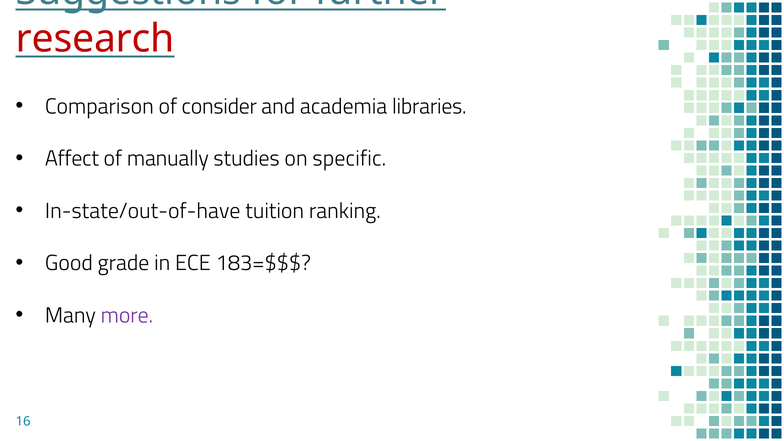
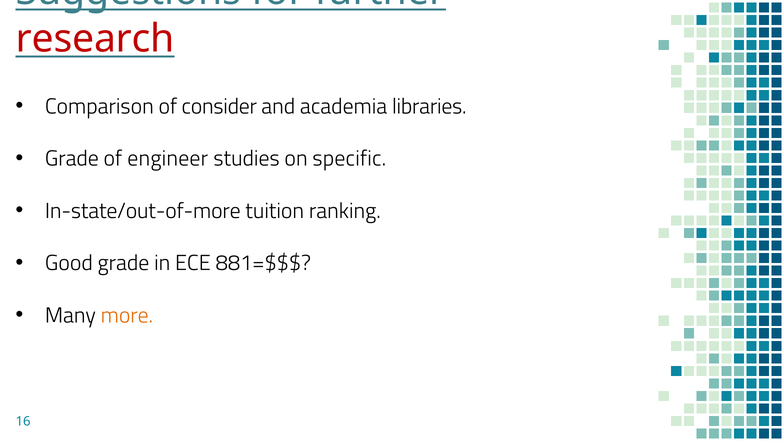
Affect: Affect -> Grade (72, 159)
manually: manually -> engineer (168, 159)
In-state/out-of-have: In-state/out-of-have -> In-state/out-of-more (143, 211)
183=$$$: 183=$$$ -> 881=$$$ (263, 263)
more colour: purple -> orange (127, 316)
